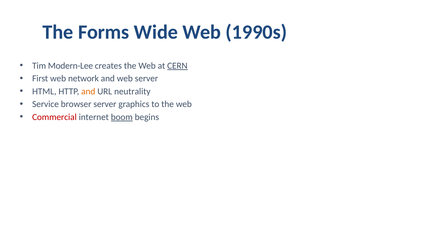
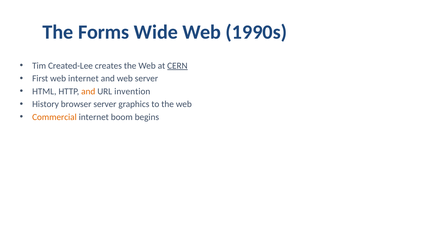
Modern-Lee: Modern-Lee -> Created-Lee (70, 66)
web network: network -> internet (83, 78)
neutrality: neutrality -> invention (132, 91)
Service: Service -> History (46, 104)
Commercial colour: red -> orange (54, 117)
boom underline: present -> none (122, 117)
